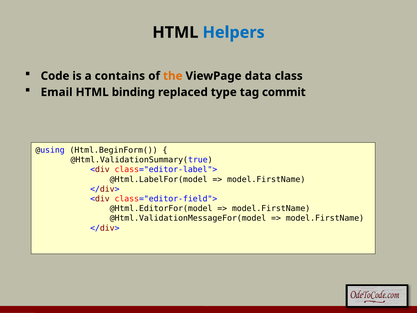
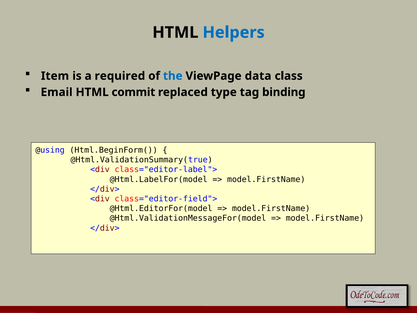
Code: Code -> Item (55, 76)
contains: contains -> required (120, 76)
the colour: orange -> blue (173, 76)
binding: binding -> commit (133, 92)
commit: commit -> binding (284, 92)
